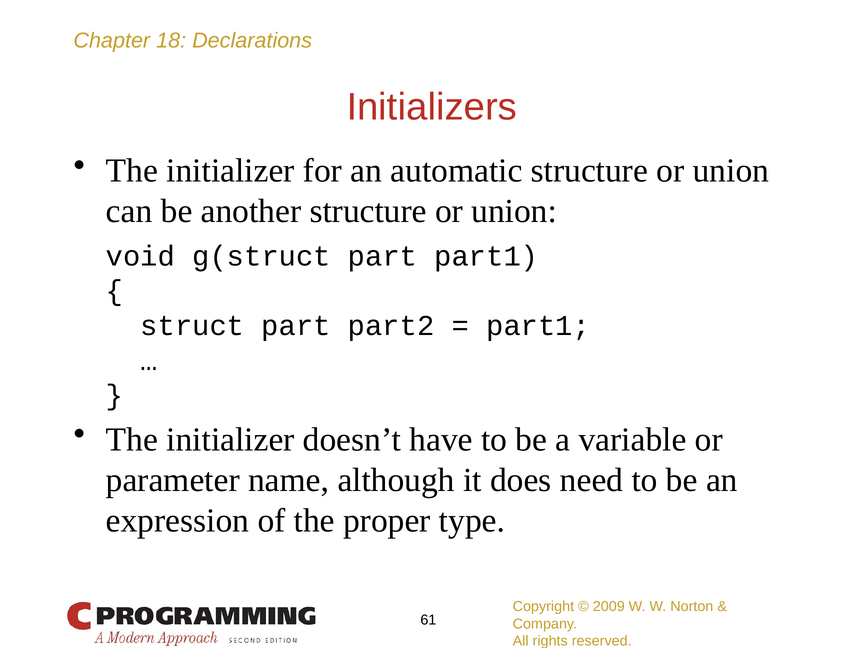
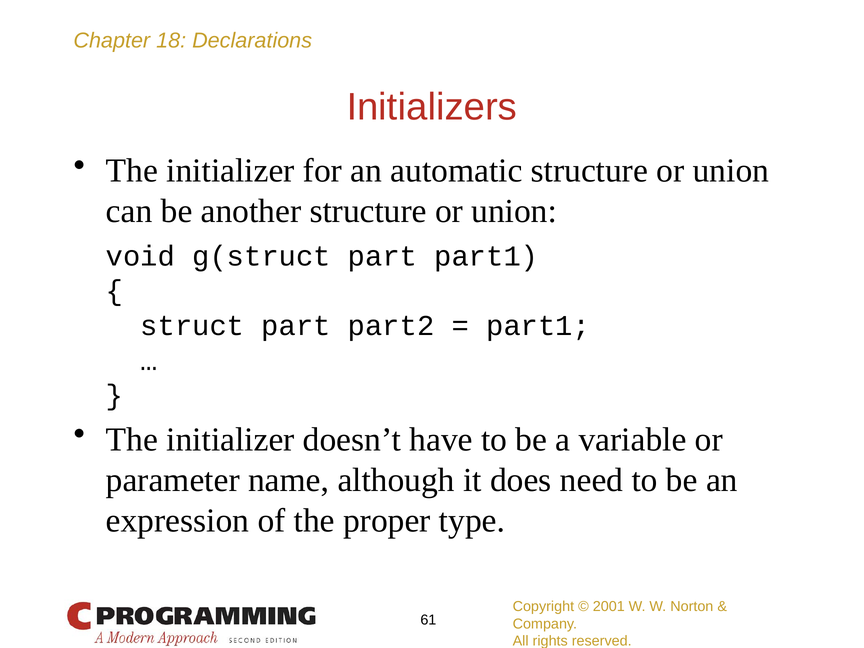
2009: 2009 -> 2001 (609, 606)
